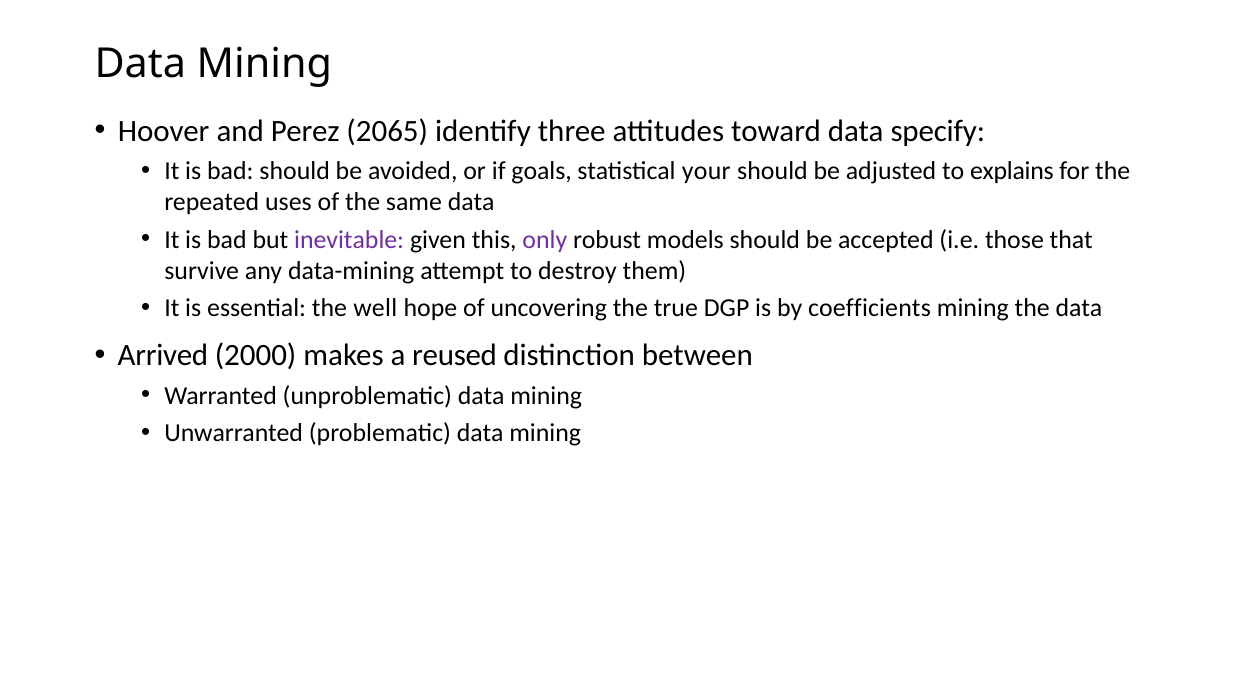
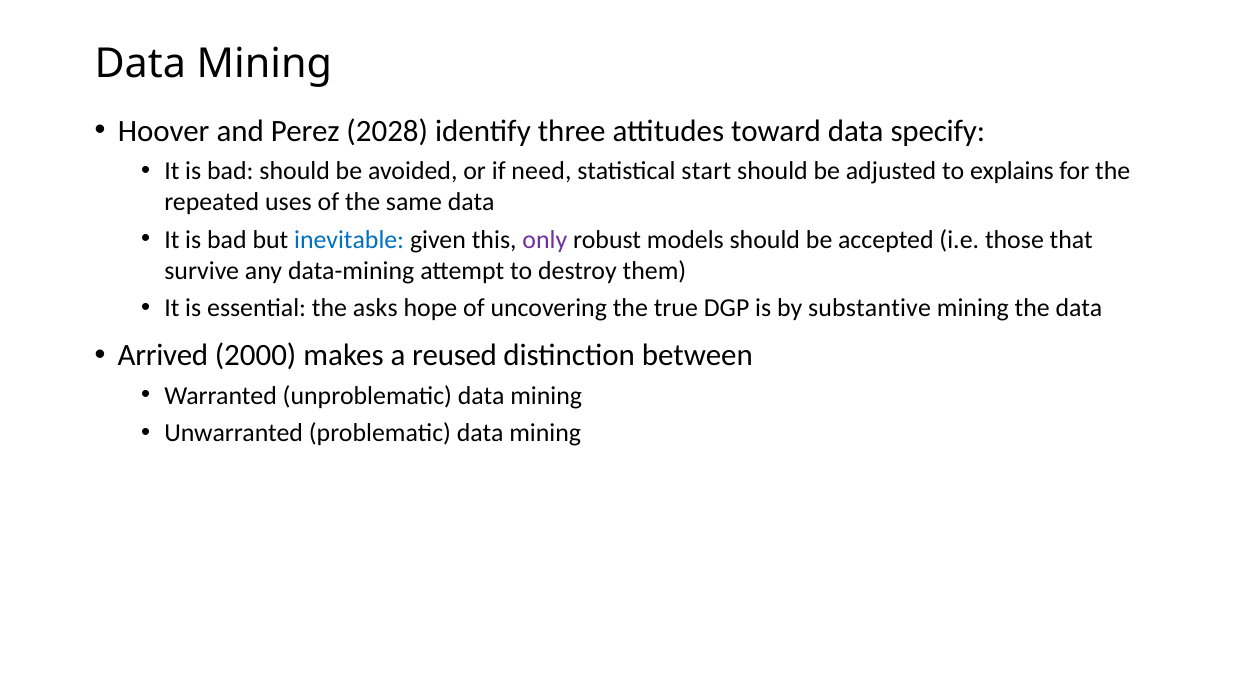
2065: 2065 -> 2028 (387, 131)
goals: goals -> need (541, 171)
your: your -> start (706, 171)
inevitable colour: purple -> blue (349, 240)
well: well -> asks (375, 308)
coefficients: coefficients -> substantive (869, 308)
